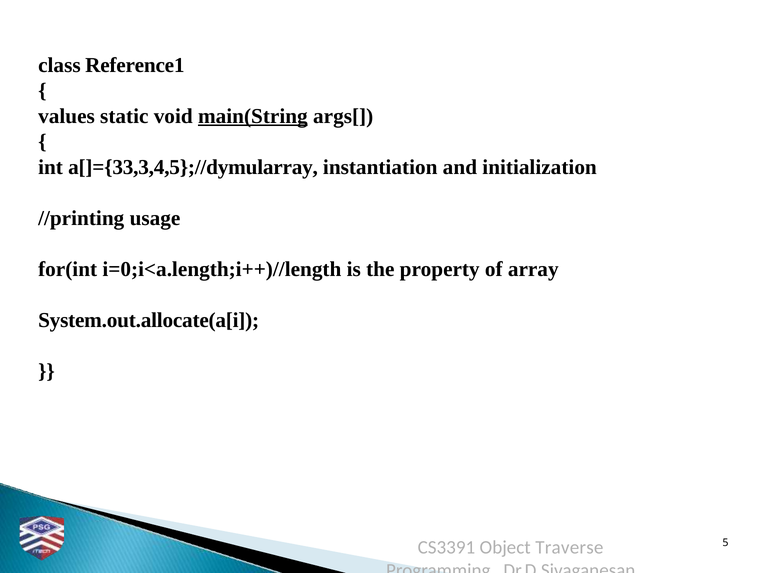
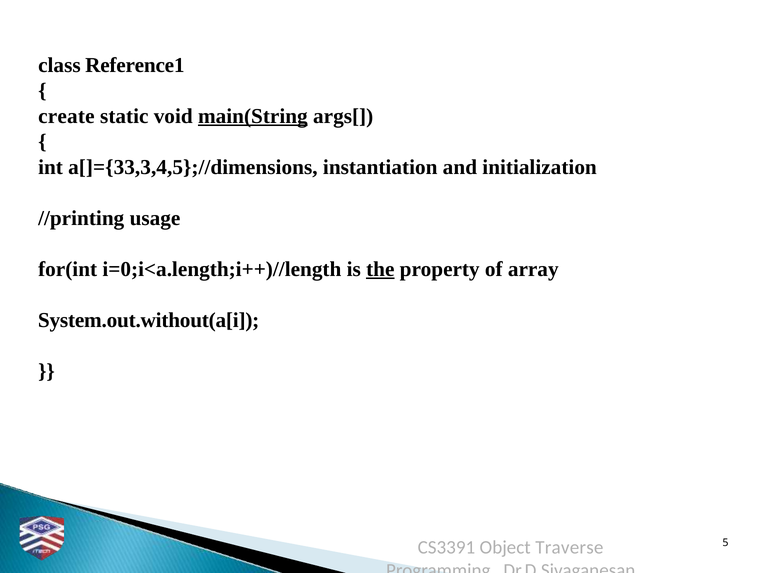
values: values -> create (66, 116)
a[]={33,3,4,5};//dymularray: a[]={33,3,4,5};//dymularray -> a[]={33,3,4,5};//dimensions (193, 167)
the underline: none -> present (380, 269)
System.out.allocate(a[i: System.out.allocate(a[i -> System.out.without(a[i (149, 320)
